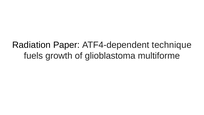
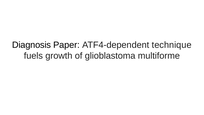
Radiation: Radiation -> Diagnosis (32, 45)
